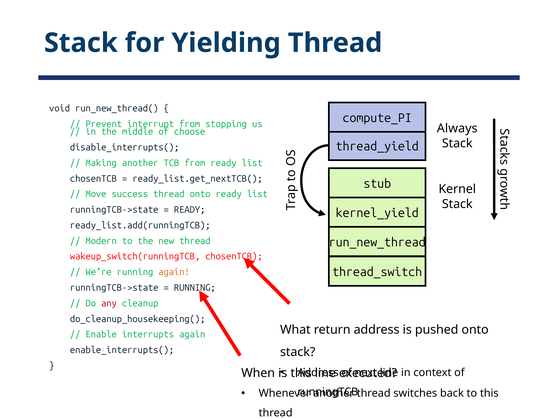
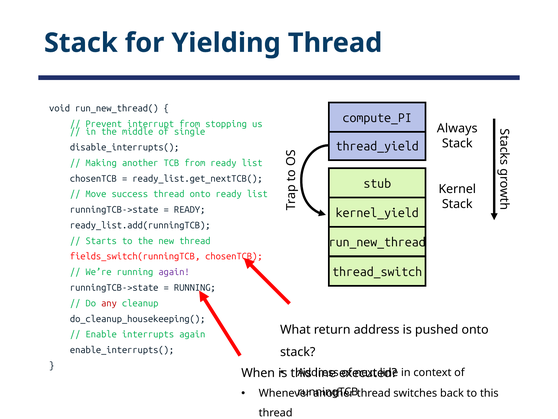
choose: choose -> single (190, 132)
Modern: Modern -> Starts (101, 241)
wakeup_switch(runningTCB: wakeup_switch(runningTCB -> fields_switch(runningTCB (135, 256)
again colour: orange -> purple (174, 272)
